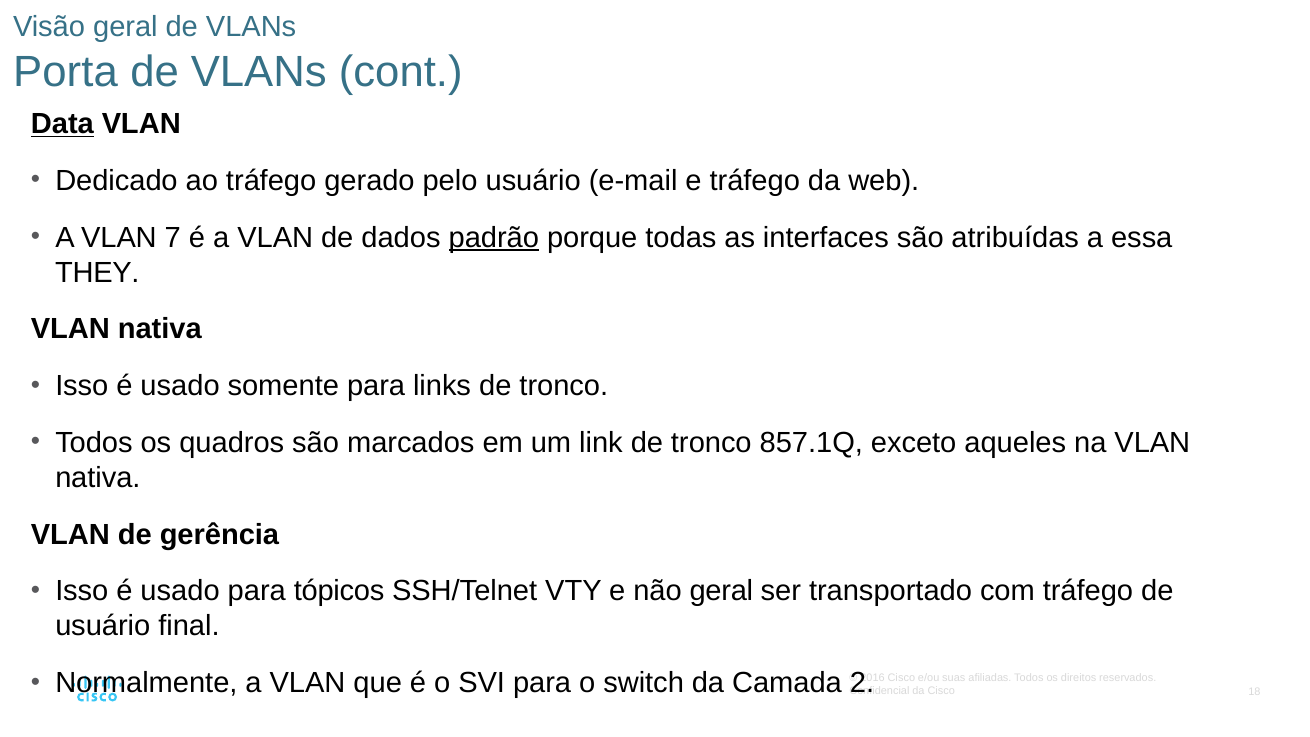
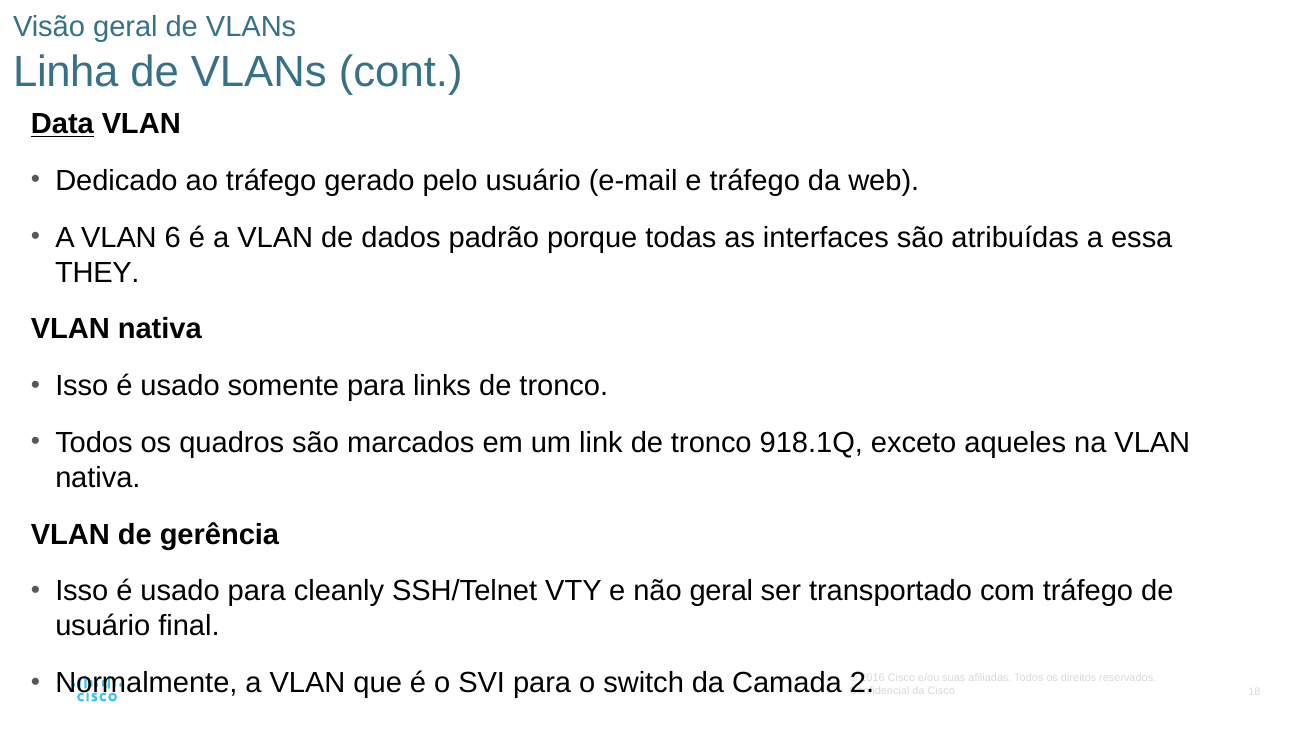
Porta: Porta -> Linha (66, 72)
7: 7 -> 6 (173, 238)
padrão underline: present -> none (494, 238)
857.1Q: 857.1Q -> 918.1Q (811, 443)
tópicos: tópicos -> cleanly (339, 591)
